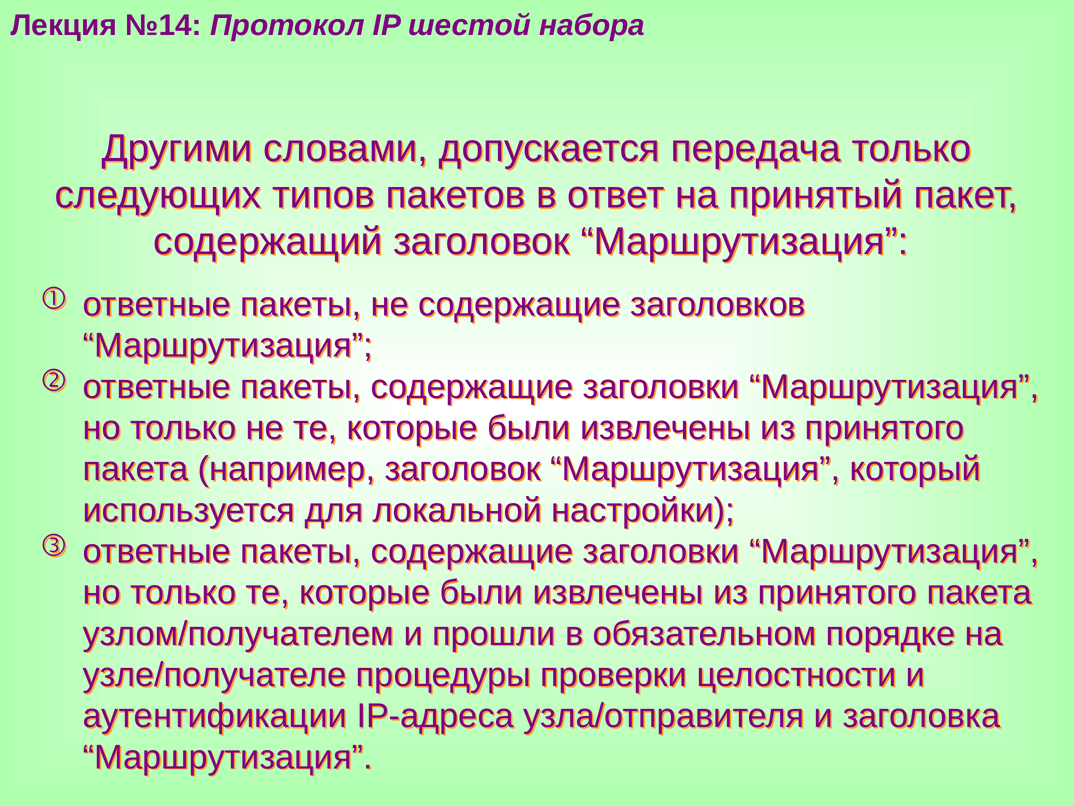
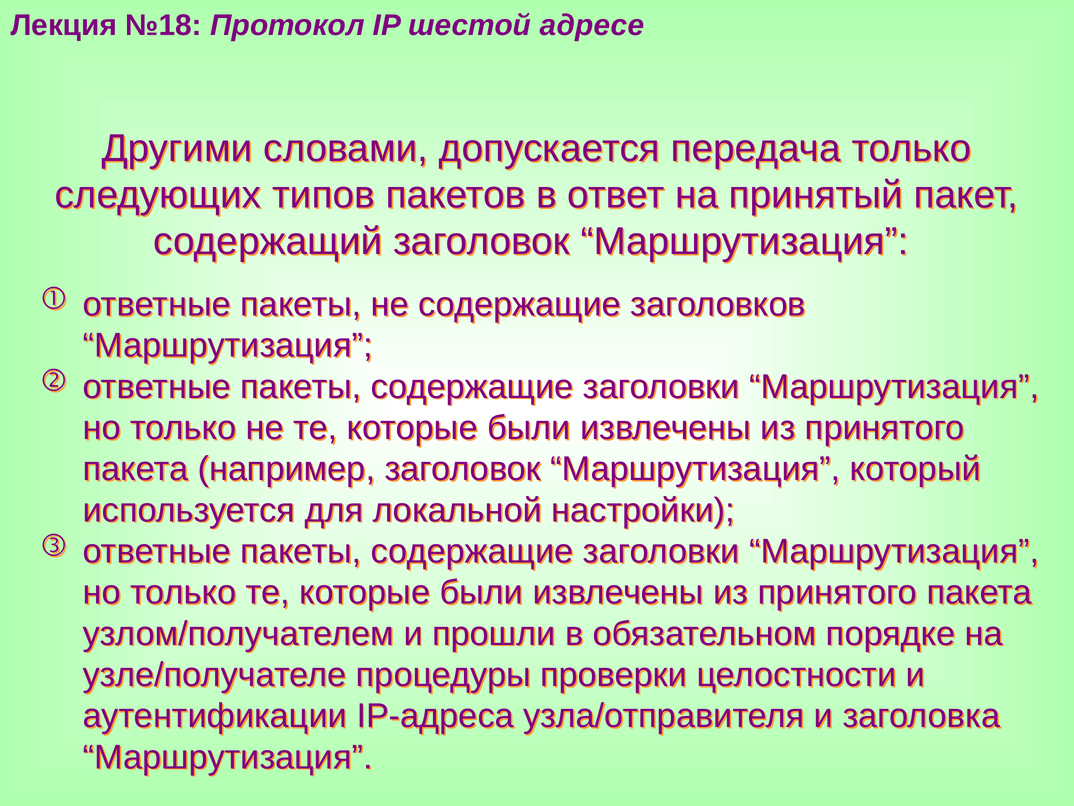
№14: №14 -> №18 (164, 25)
набора: набора -> адресе (592, 25)
